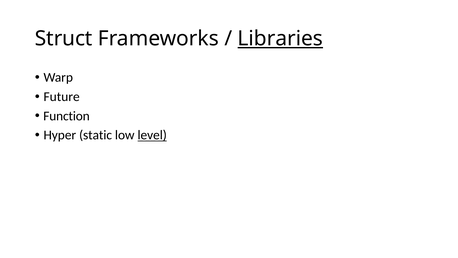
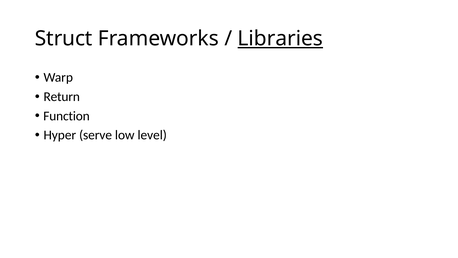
Future: Future -> Return (62, 97)
static: static -> serve (96, 135)
level underline: present -> none (152, 135)
